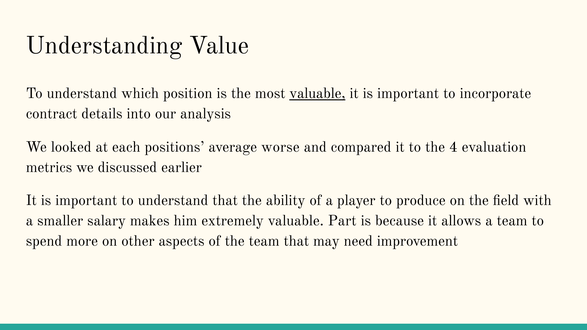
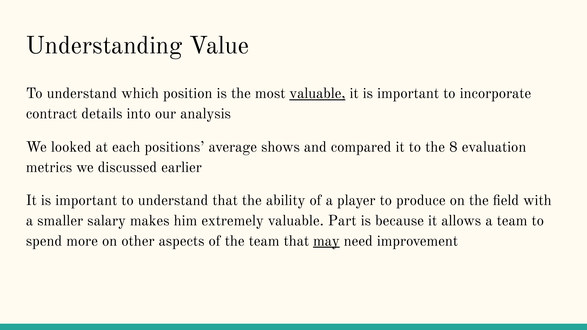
worse: worse -> shows (281, 147)
4: 4 -> 8 (453, 147)
may underline: none -> present (326, 241)
